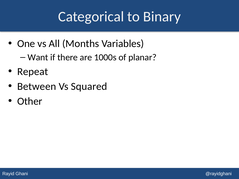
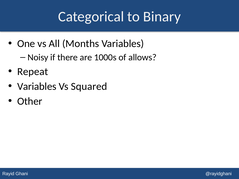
Want: Want -> Noisy (38, 57)
planar: planar -> allows (142, 57)
Between: Between -> Variables (37, 86)
